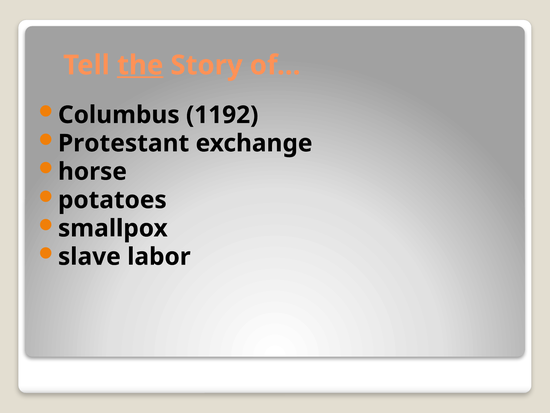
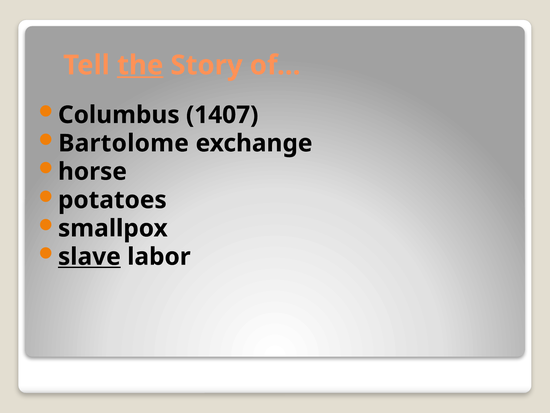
1192: 1192 -> 1407 (222, 115)
Protestant: Protestant -> Bartolome (124, 143)
slave underline: none -> present (89, 256)
